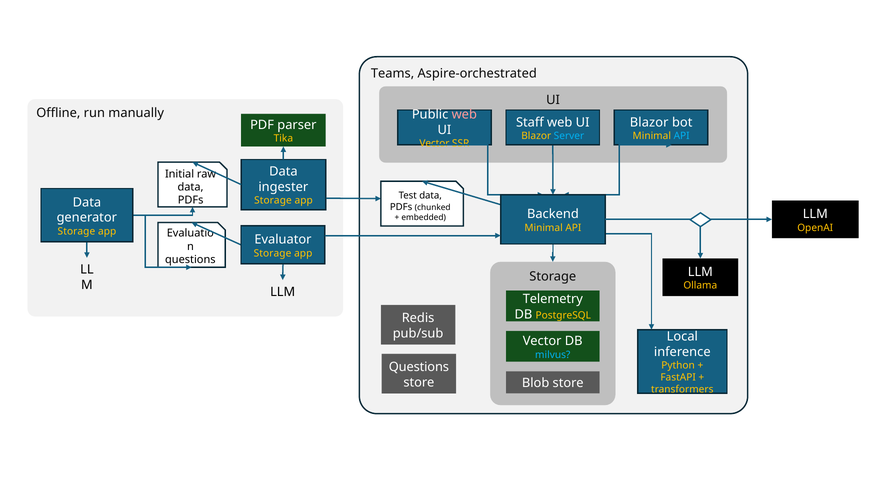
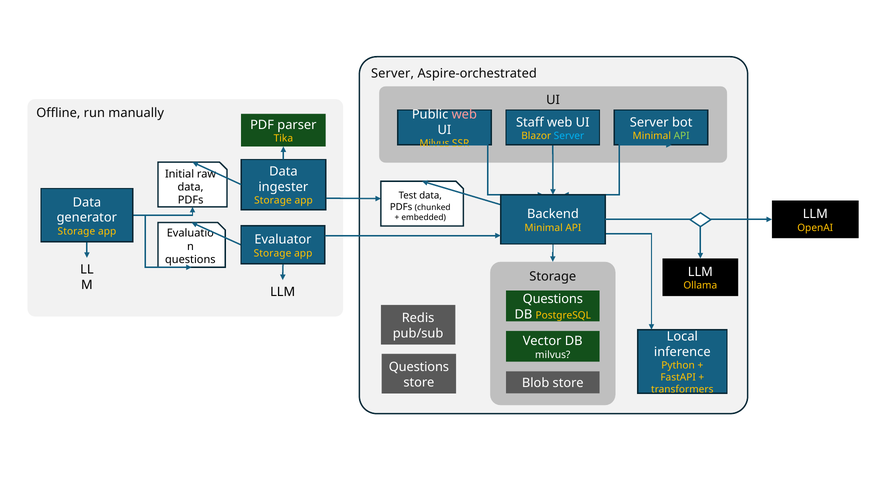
Teams: Teams -> Server (393, 74)
Blazor: Blazor -> Server (649, 122)
API colour: light blue -> light green (682, 136)
Vector: Vector -> Milvus (434, 143)
Telemetry: Telemetry -> Questions (553, 299)
milvus colour: light blue -> white (553, 354)
